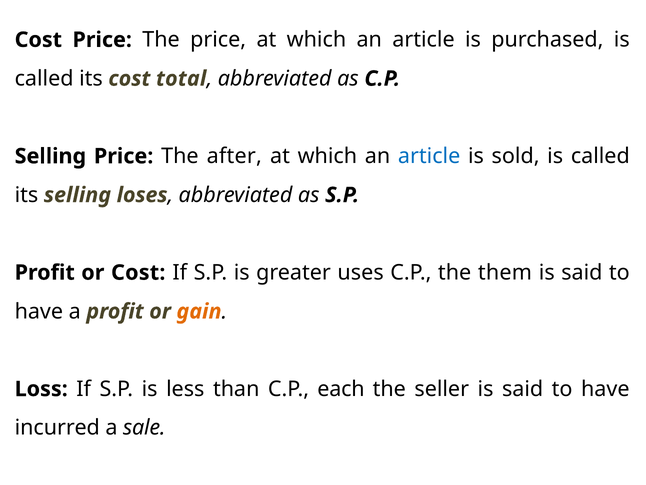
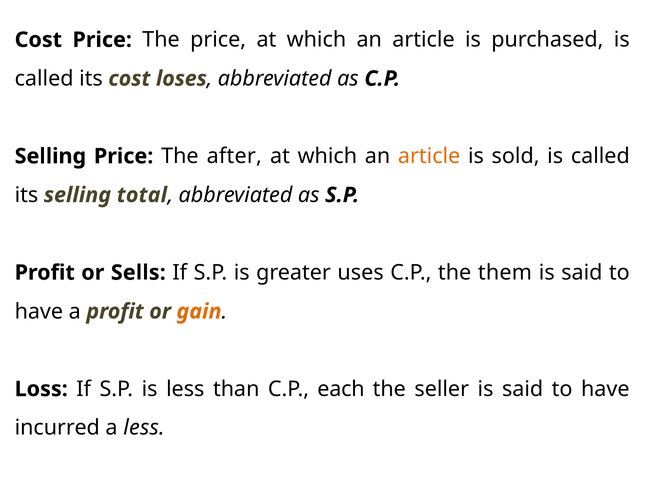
total: total -> loses (181, 79)
article colour: blue -> orange (429, 156)
loses: loses -> total (142, 195)
or Cost: Cost -> Sells (138, 272)
a sale: sale -> less (144, 427)
